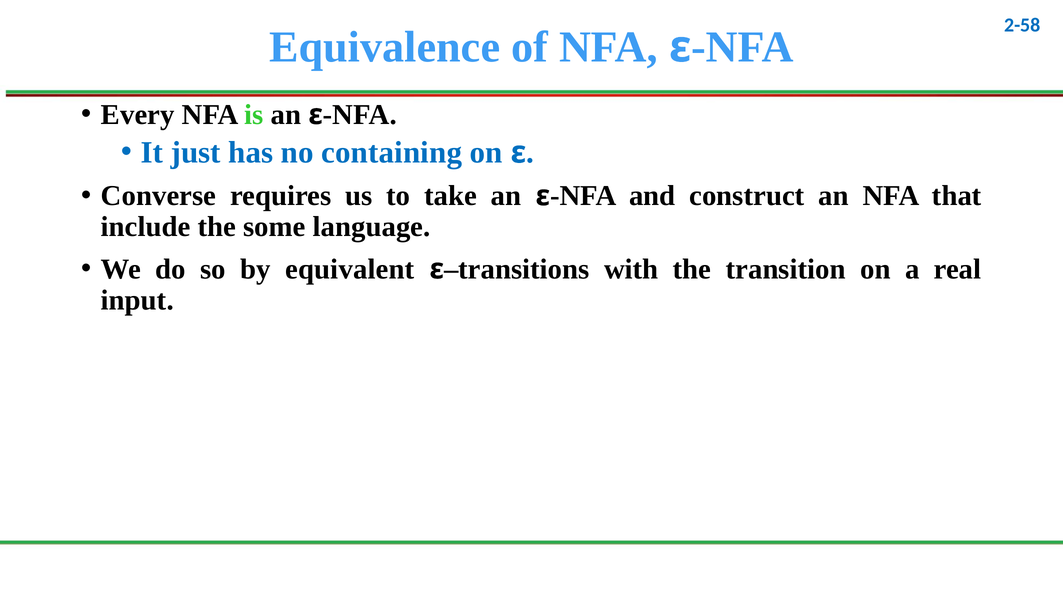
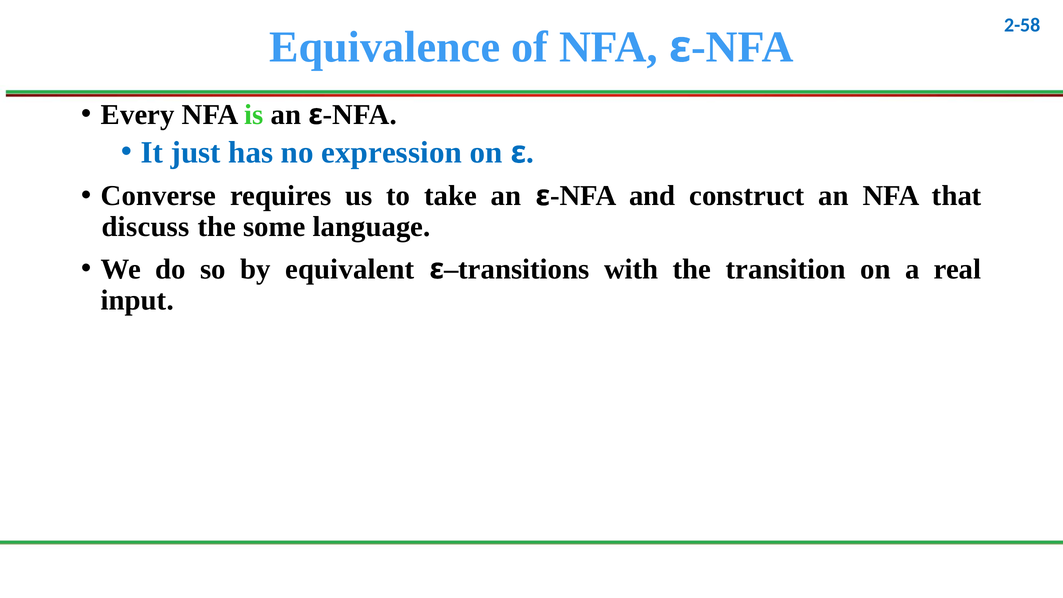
containing: containing -> expression (392, 152)
include: include -> discuss (146, 227)
